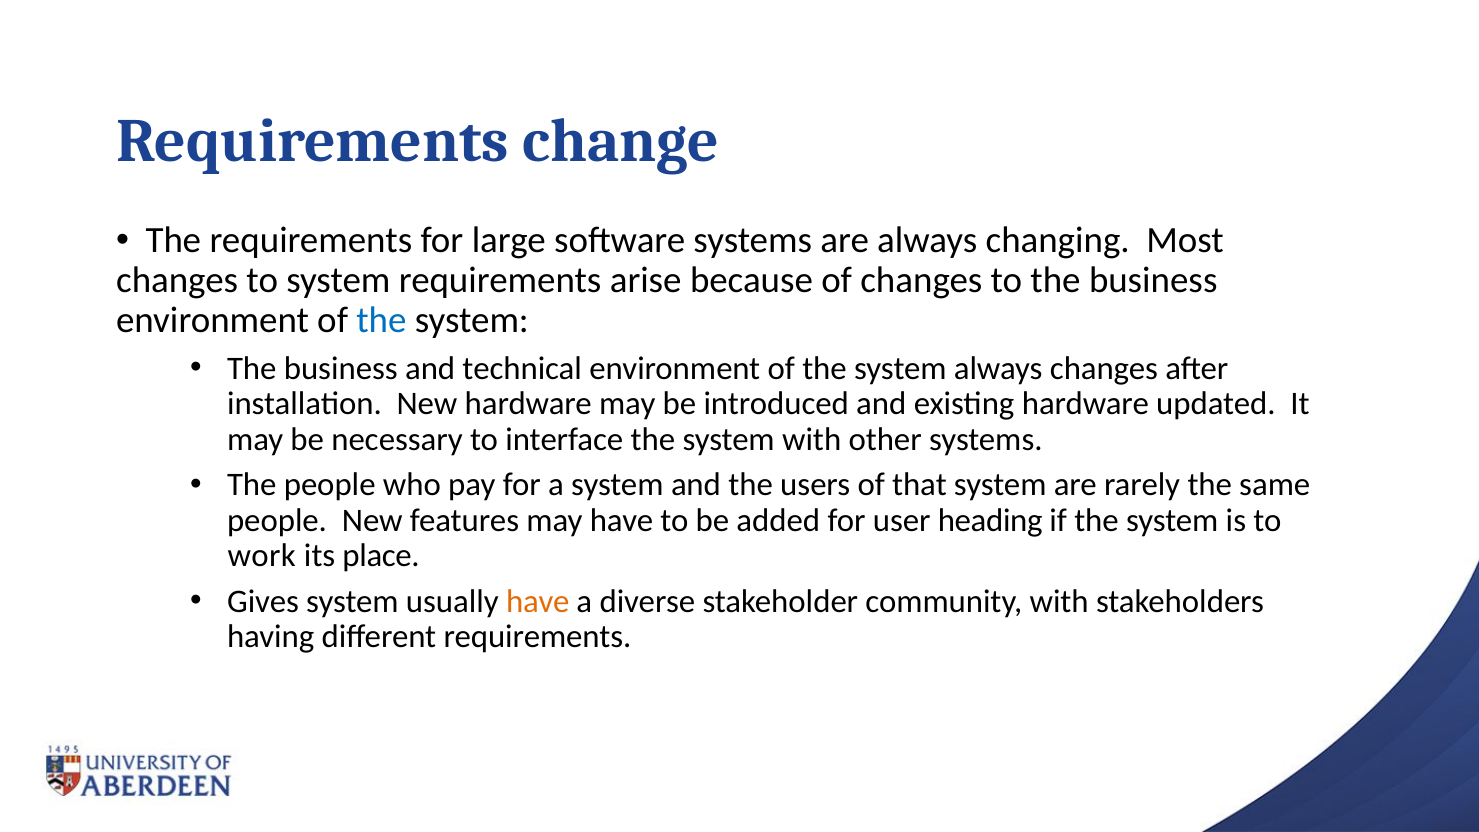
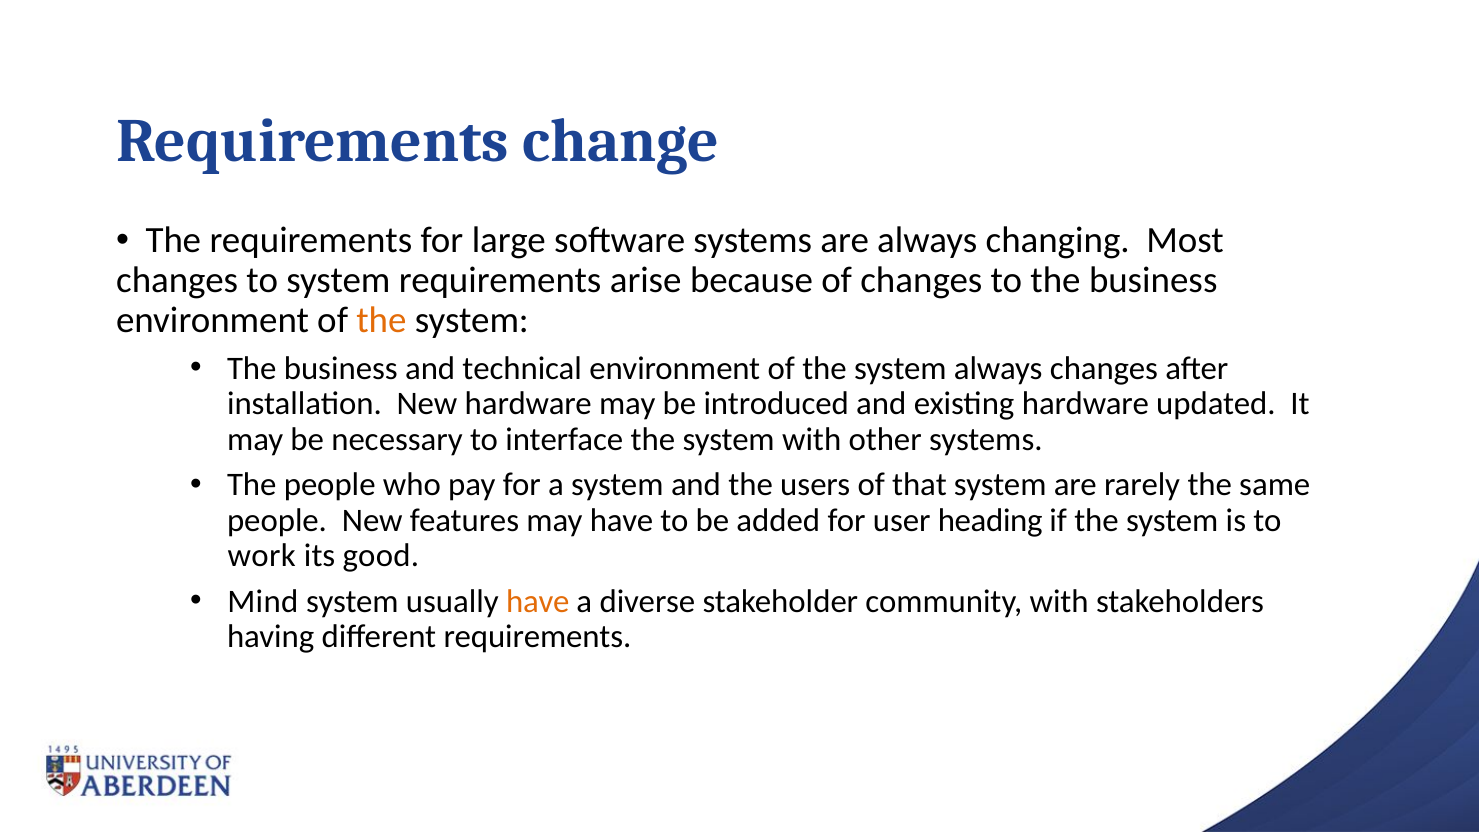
the colour: blue -> orange (381, 320)
place: place -> good (381, 556)
Gives: Gives -> Mind (263, 601)
